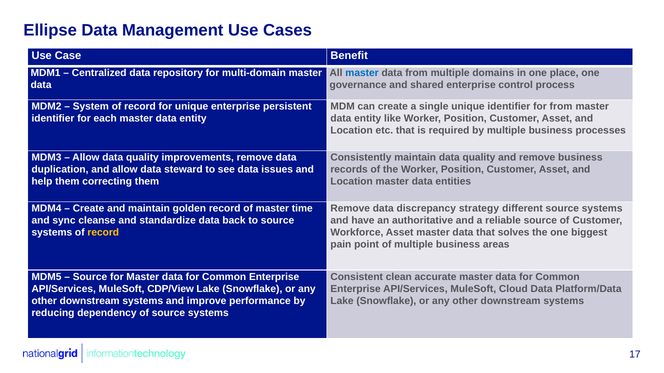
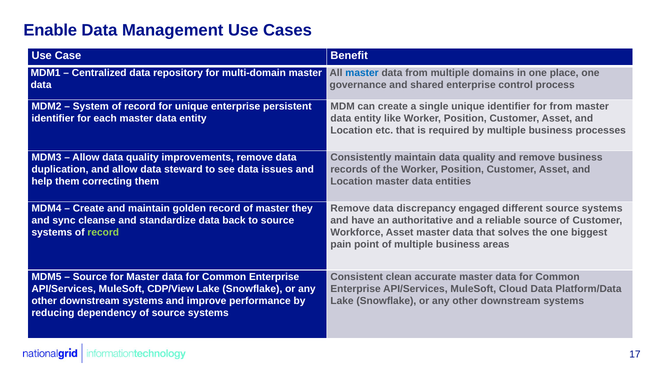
Ellipse: Ellipse -> Enable (50, 31)
time: time -> they (302, 209)
strategy: strategy -> engaged (479, 209)
record colour: yellow -> light green (103, 233)
